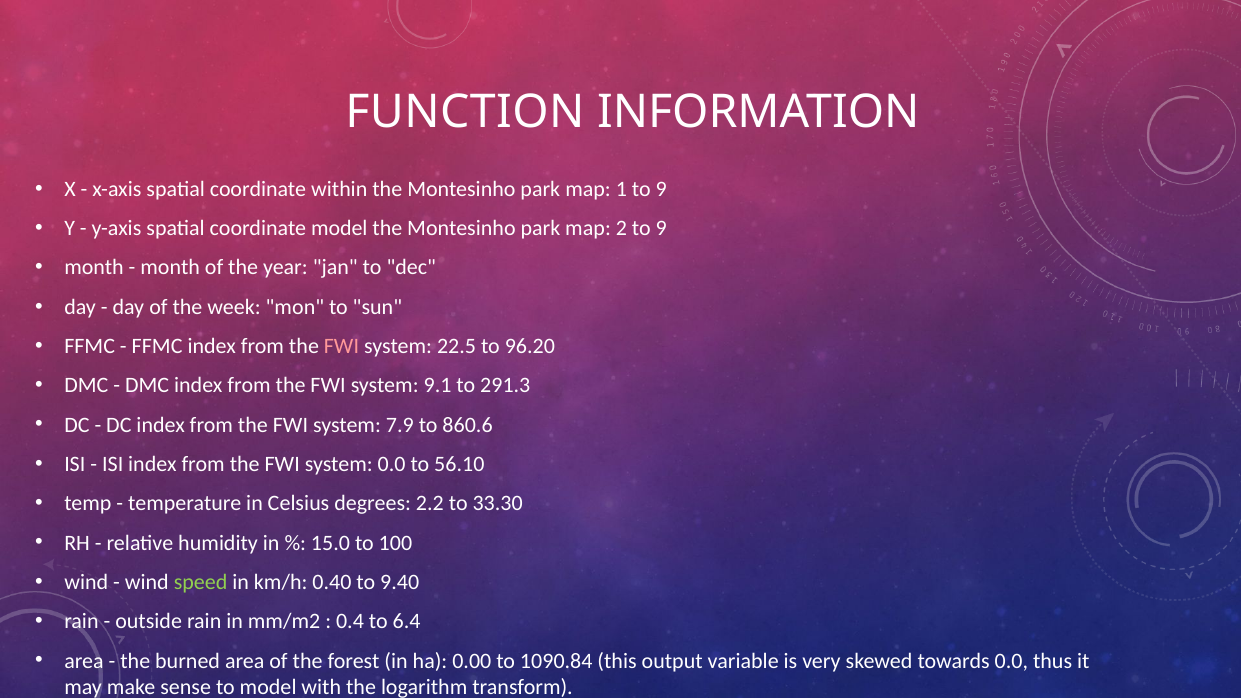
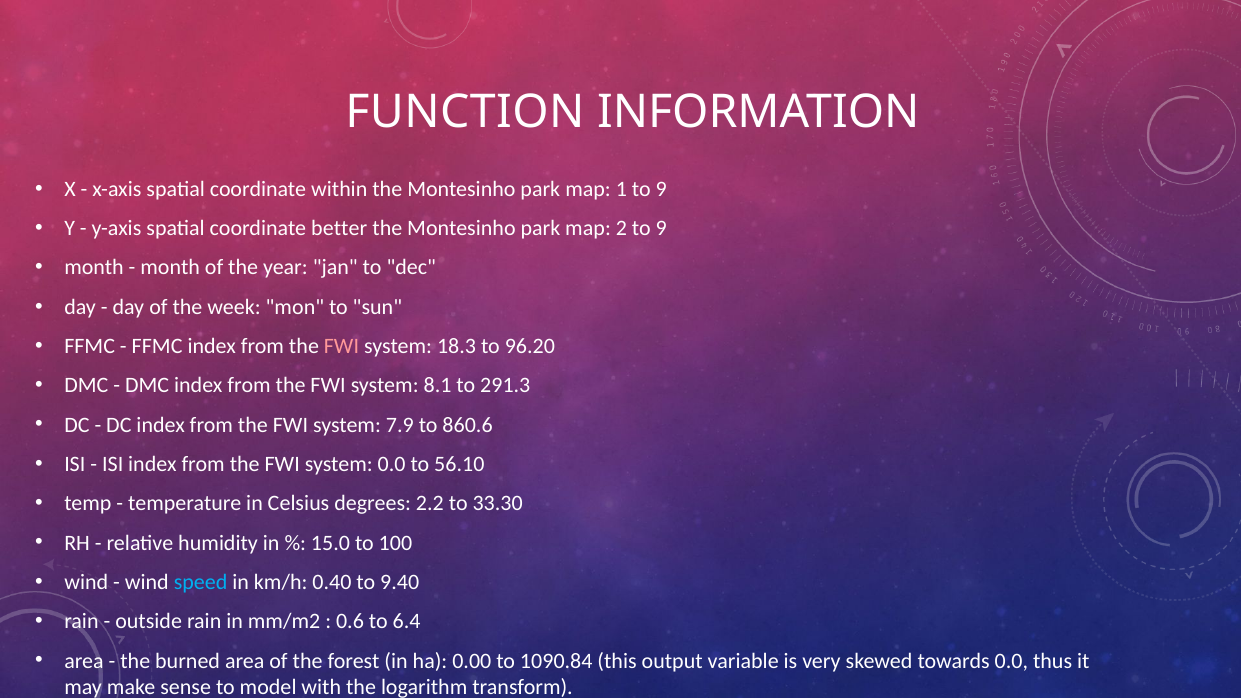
coordinate model: model -> better (339, 228)
22.5: 22.5 -> 18.3 (457, 346)
9.1: 9.1 -> 8.1 (438, 386)
speed colour: light green -> light blue (201, 582)
0.4: 0.4 -> 0.6 (350, 622)
